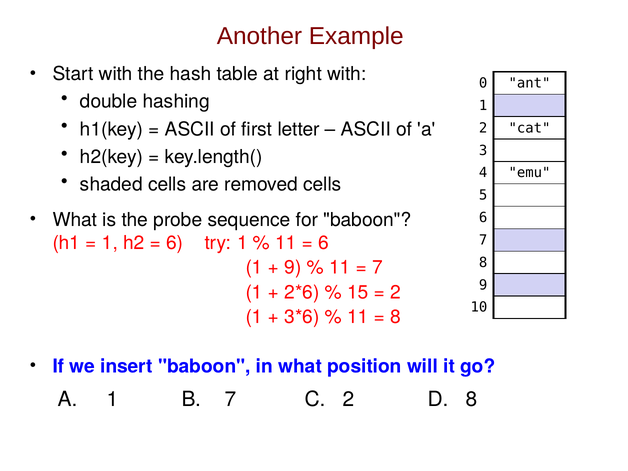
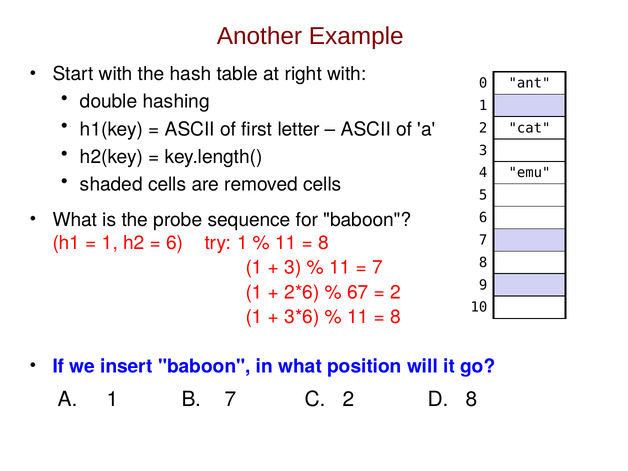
6: 6 -> 8 (324, 243)
9: 9 -> 3 (293, 267)
15: 15 -> 67 (358, 292)
